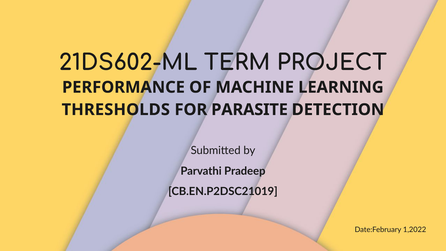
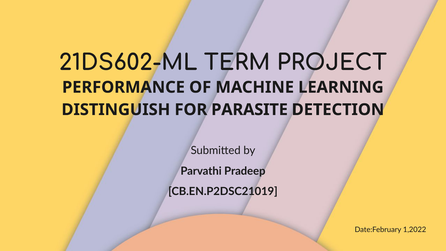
THRESHOLDS: THRESHOLDS -> DISTINGUISH (116, 110)
